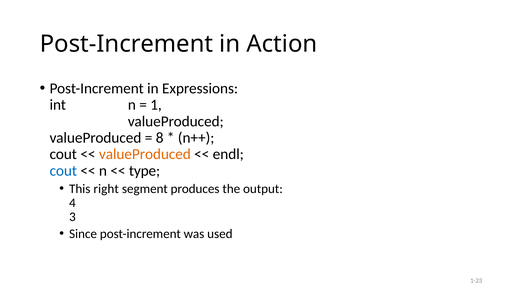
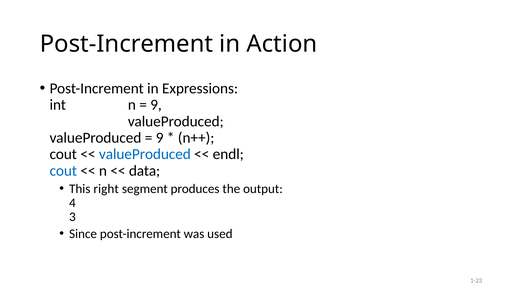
1: 1 -> 9 (156, 105)
8: 8 -> 9 (160, 138)
valueProduced colour: orange -> blue (145, 154)
type: type -> data (145, 170)
